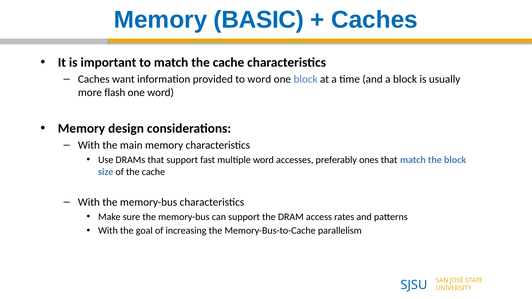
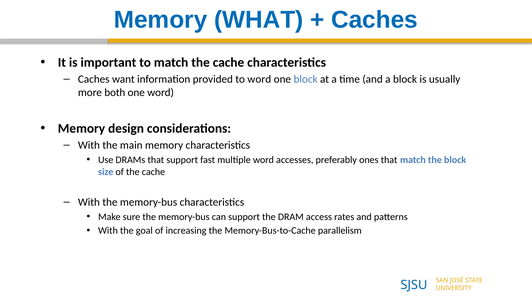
BASIC: BASIC -> WHAT (259, 20)
flash: flash -> both (115, 93)
